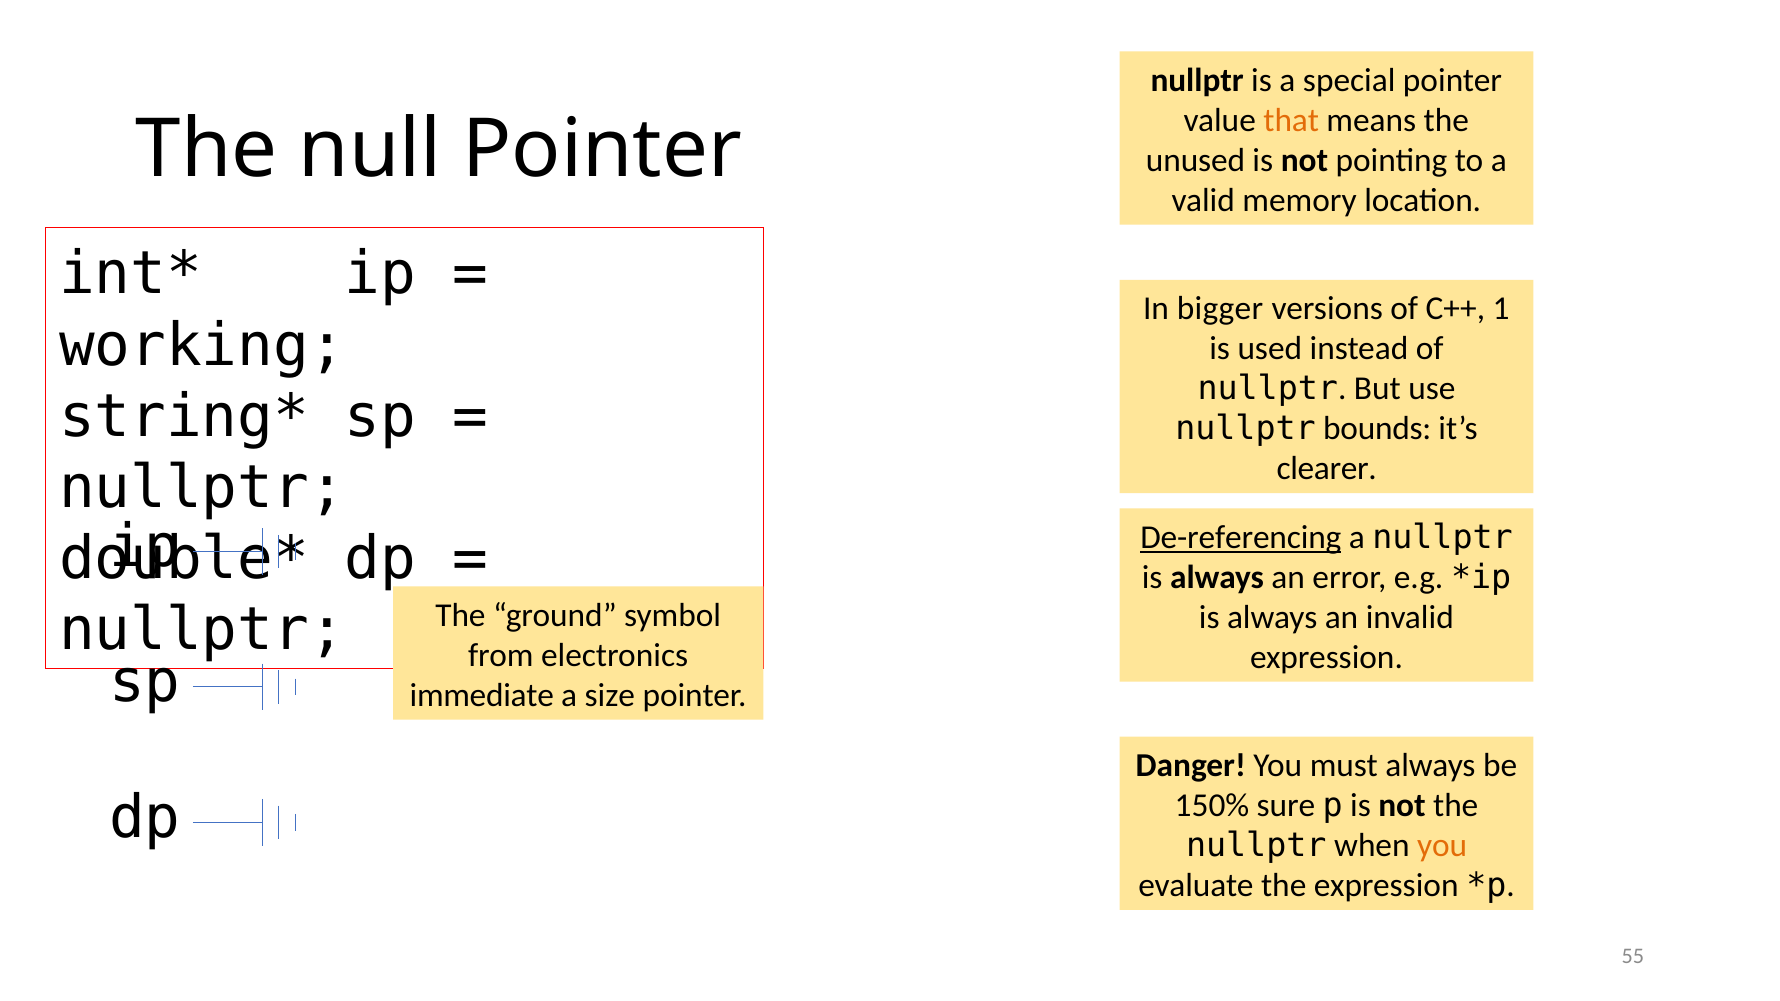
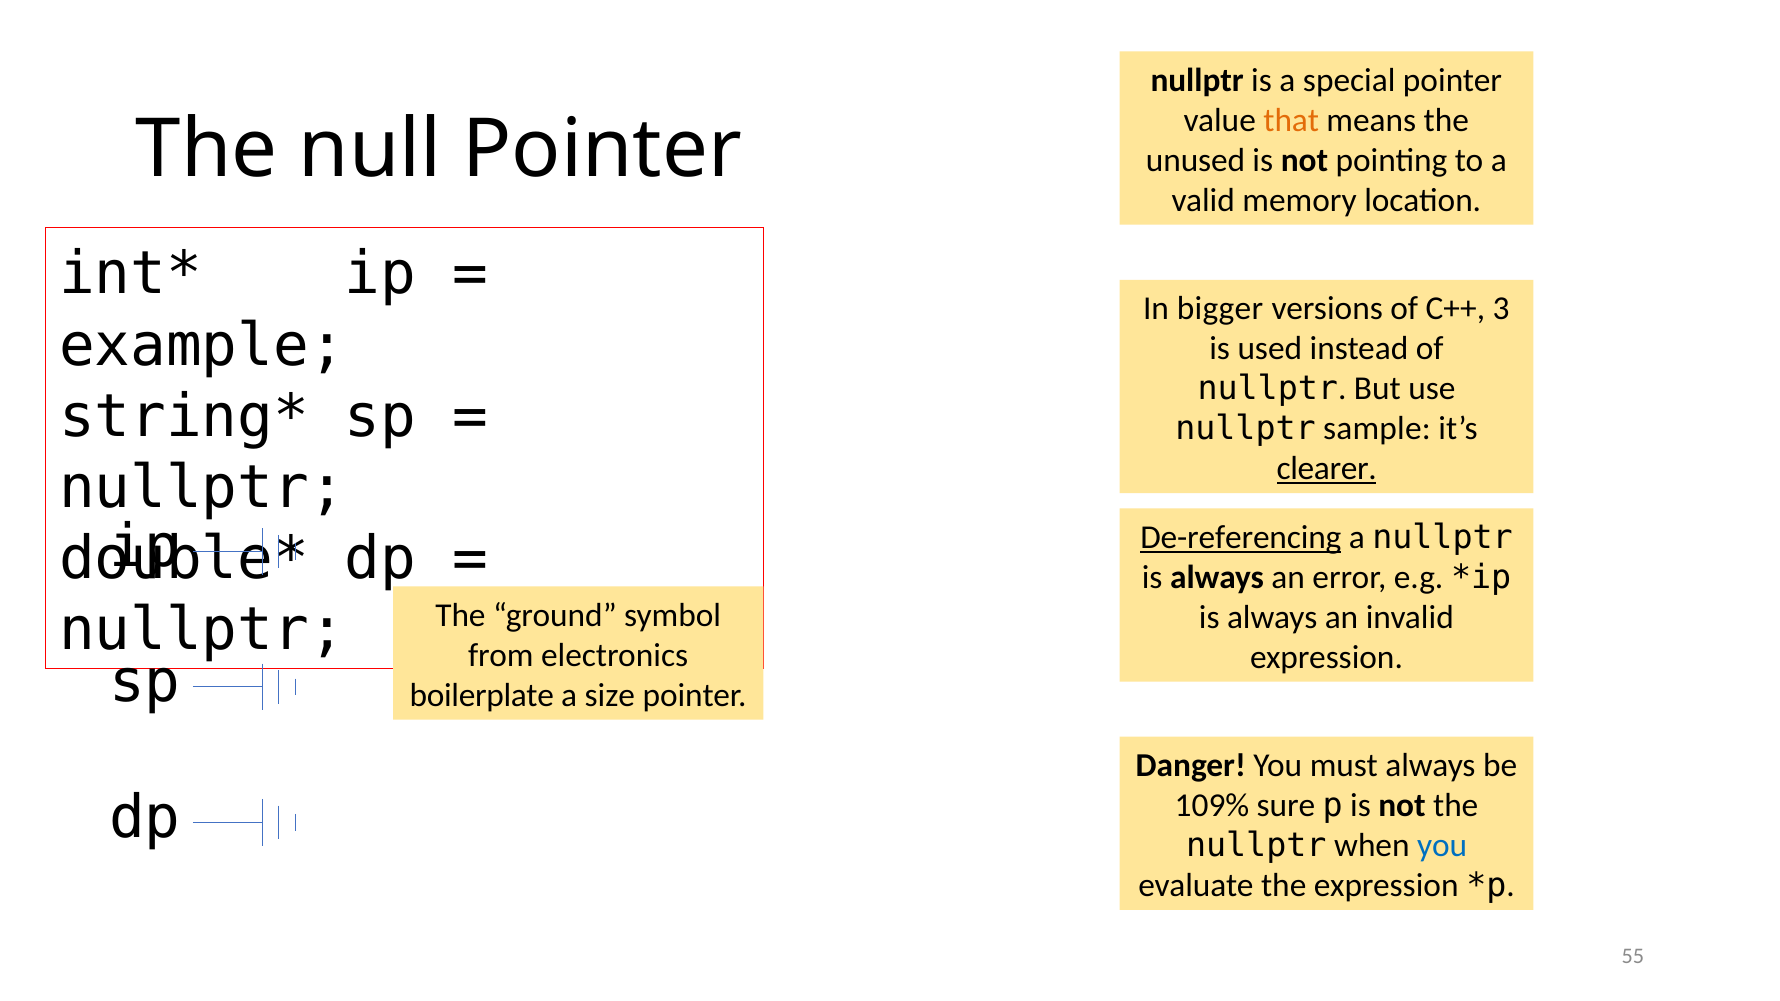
1: 1 -> 3 (1501, 309)
working: working -> example (202, 346)
bounds: bounds -> sample (1377, 429)
clearer underline: none -> present (1327, 469)
immediate: immediate -> boilerplate (482, 696)
150%: 150% -> 109% (1212, 806)
you colour: orange -> blue (1442, 846)
